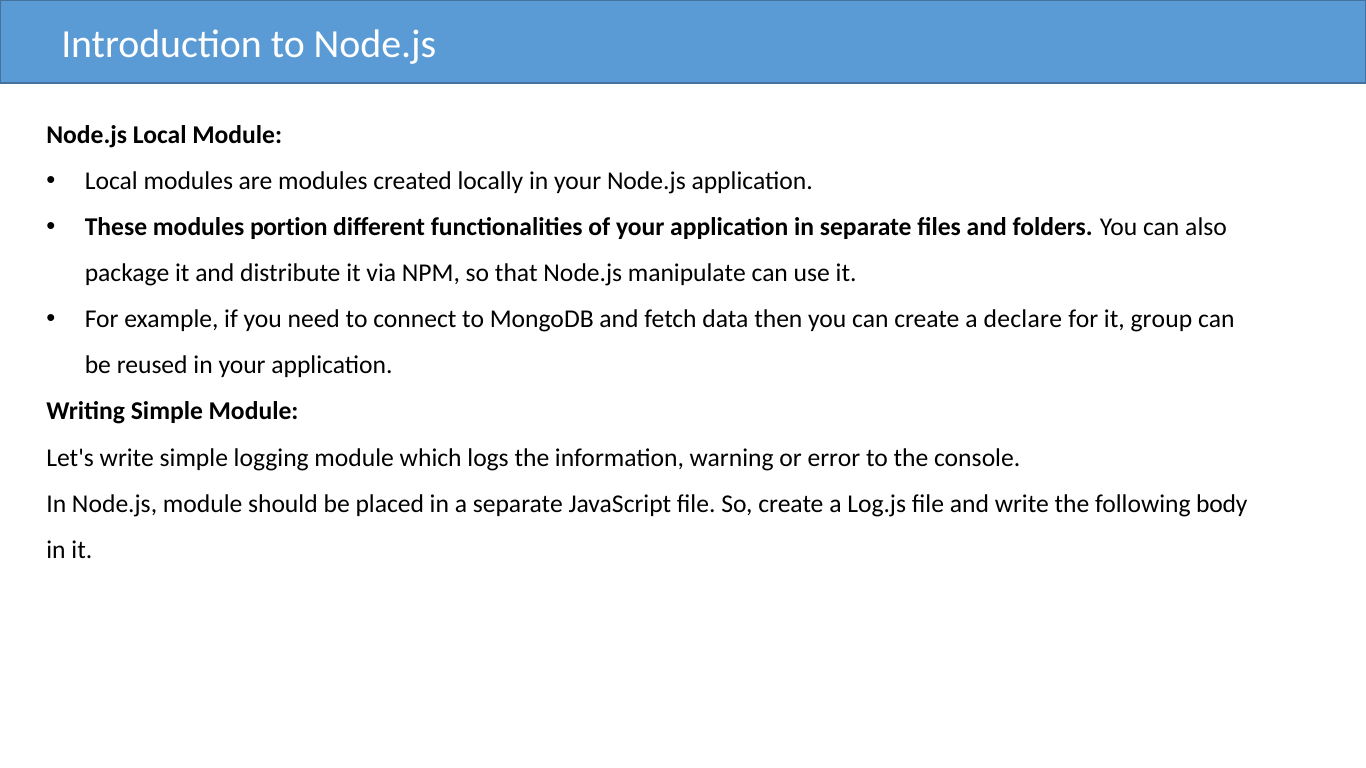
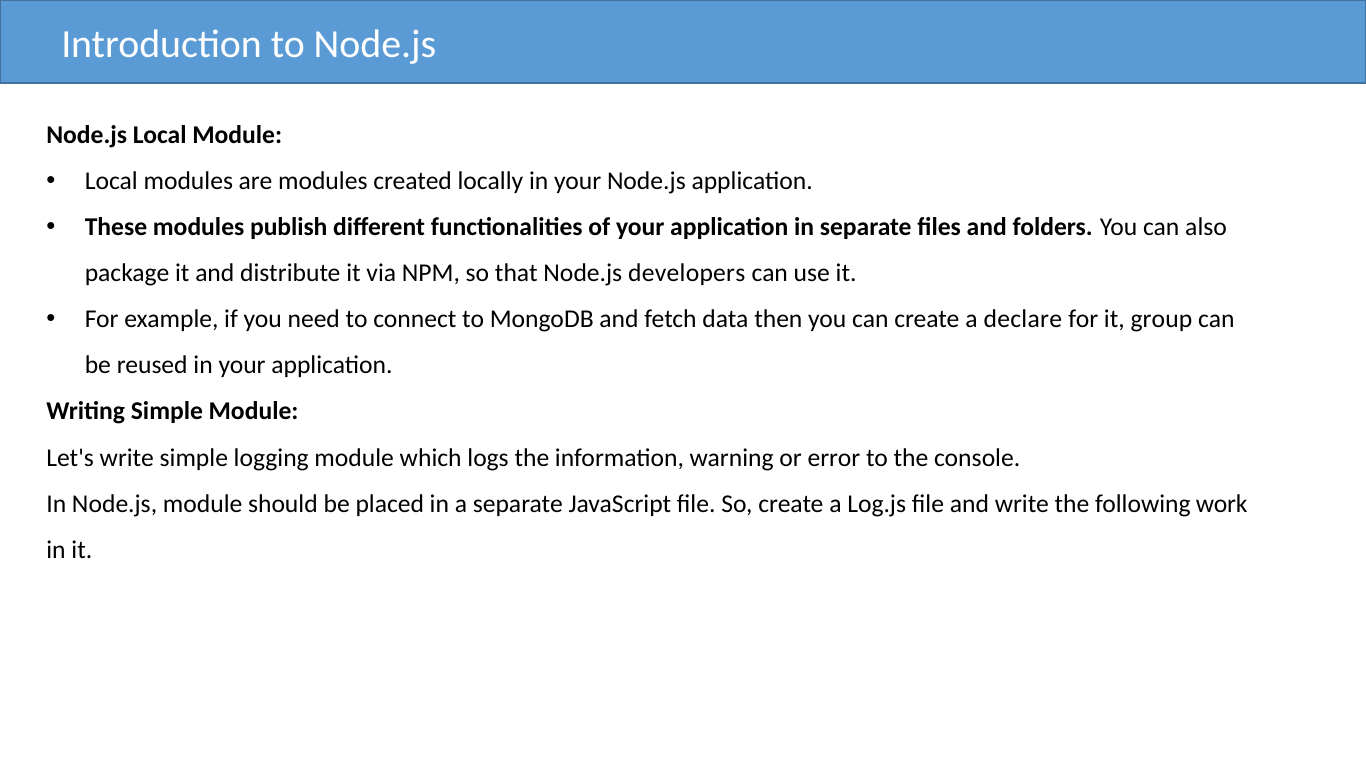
portion: portion -> publish (289, 227)
manipulate: manipulate -> developers (687, 273)
body: body -> work (1222, 504)
